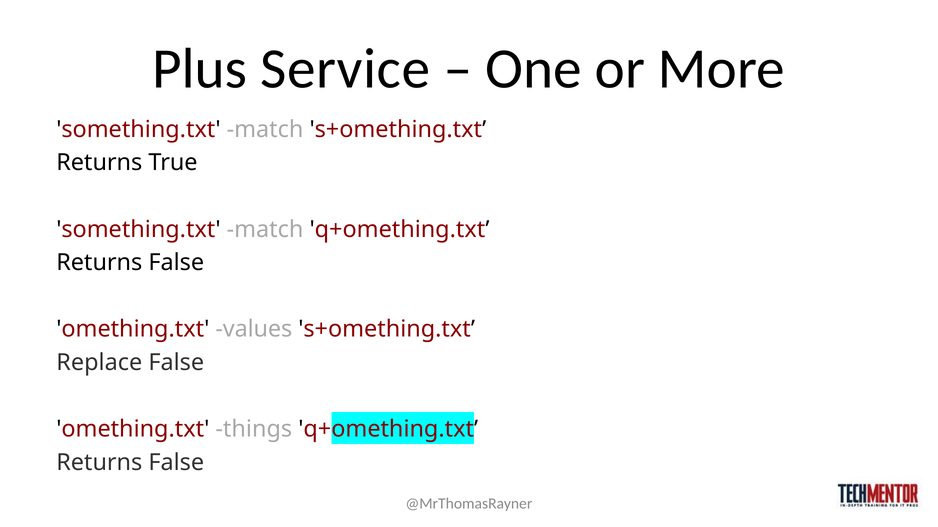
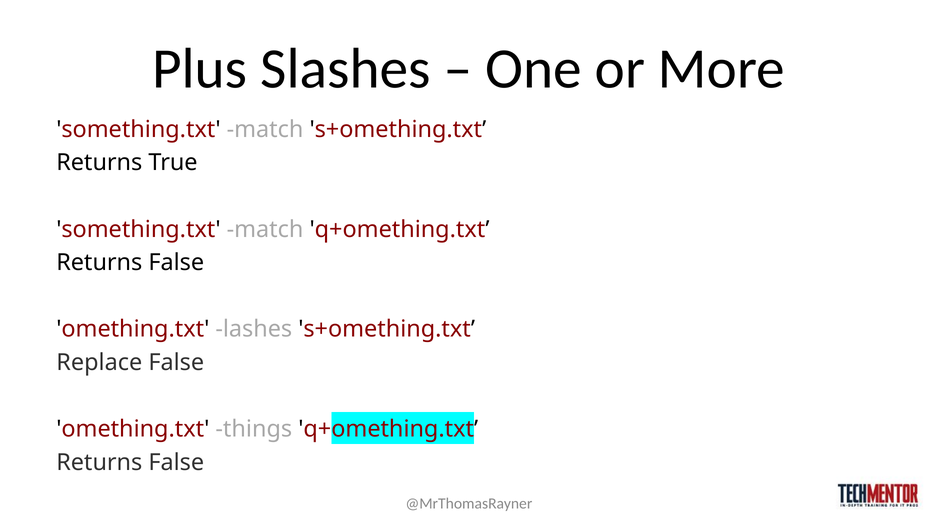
Service: Service -> Slashes (345, 69)
values: values -> lashes (254, 330)
